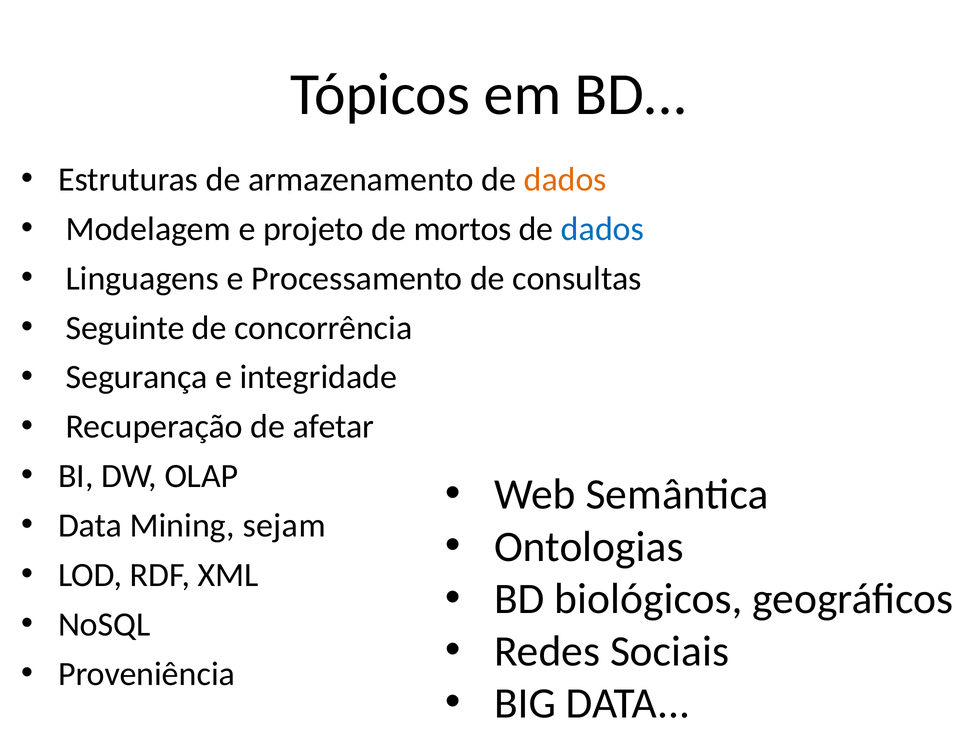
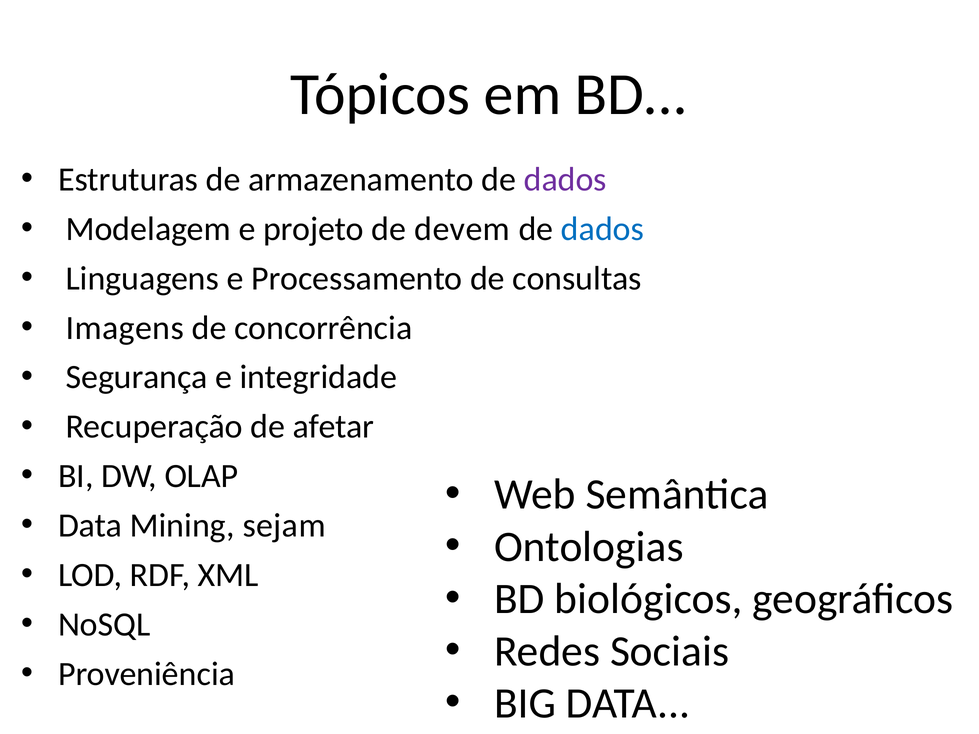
dados colour: orange -> purple (565, 179)
mortos: mortos -> devem (462, 229)
Seguinte: Seguinte -> Imagens (125, 328)
